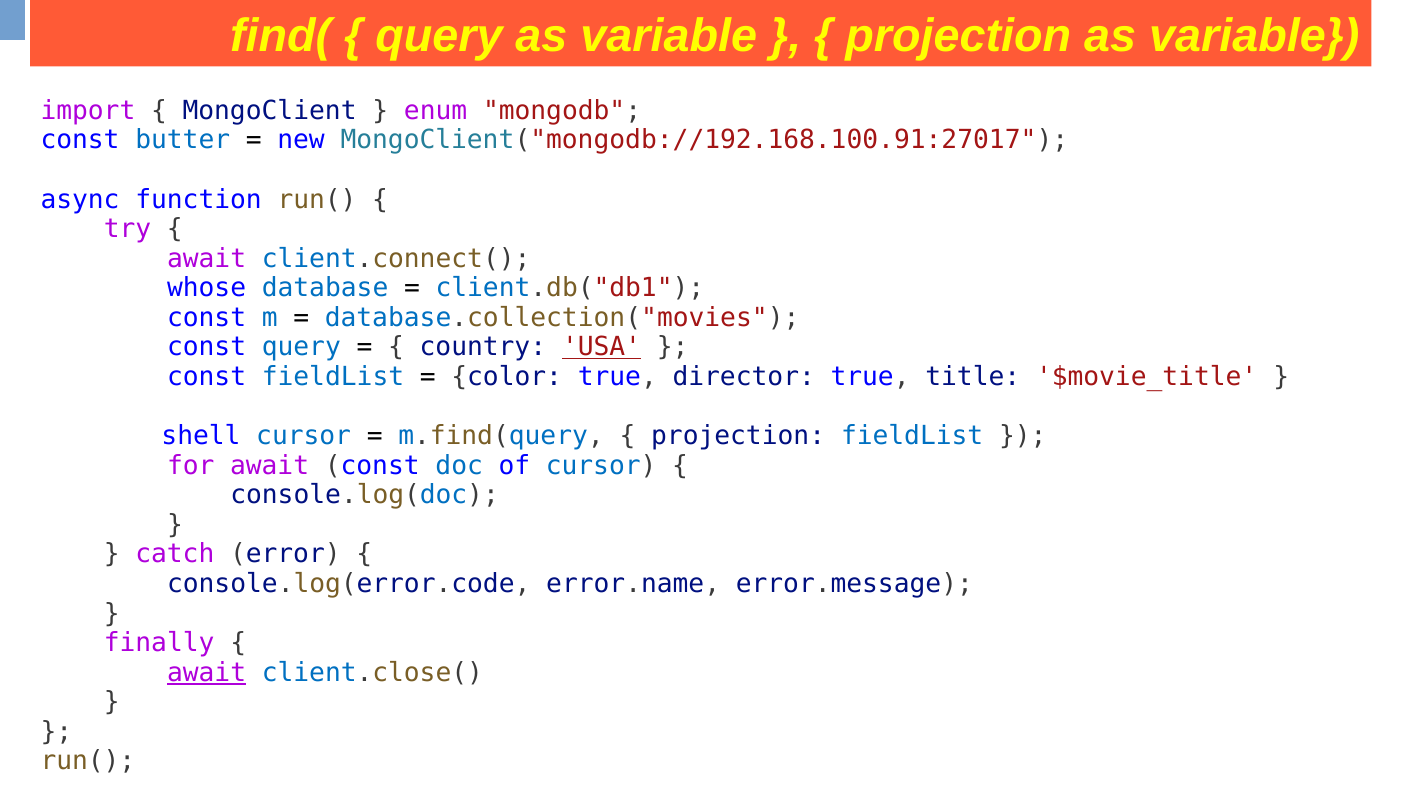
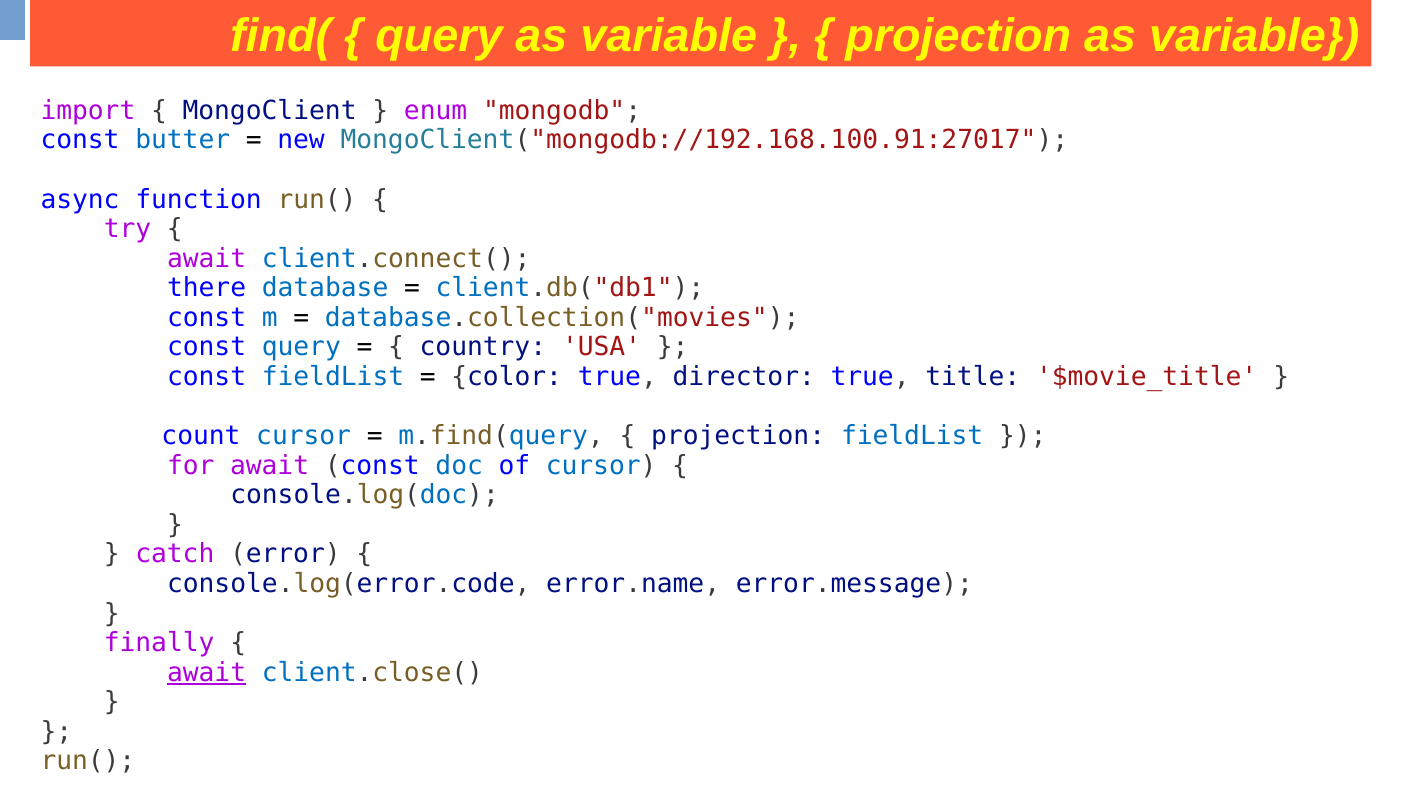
whose: whose -> there (207, 288)
USA underline: present -> none (602, 347)
shell: shell -> count (201, 436)
